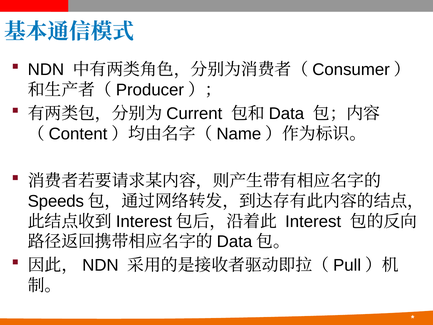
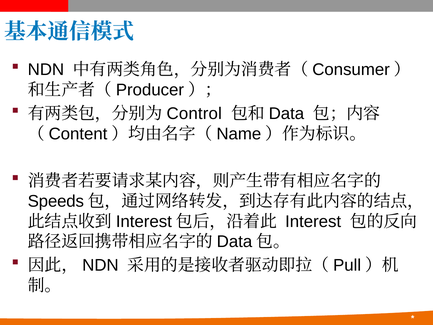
Current: Current -> Control (194, 114)
